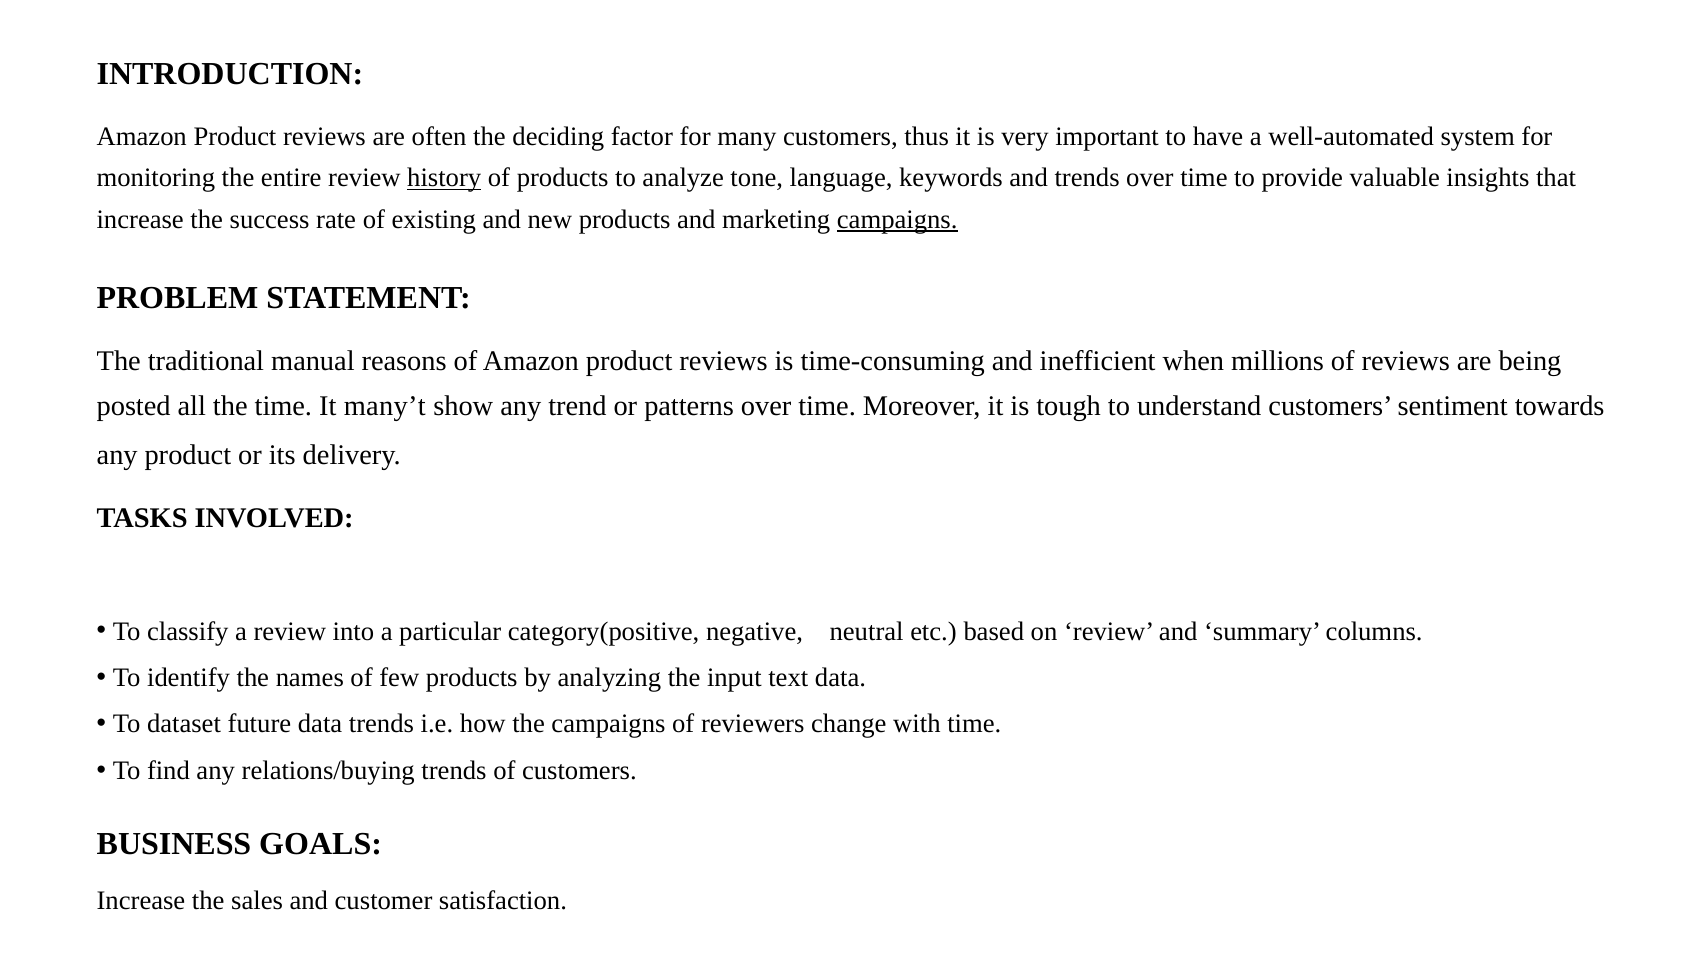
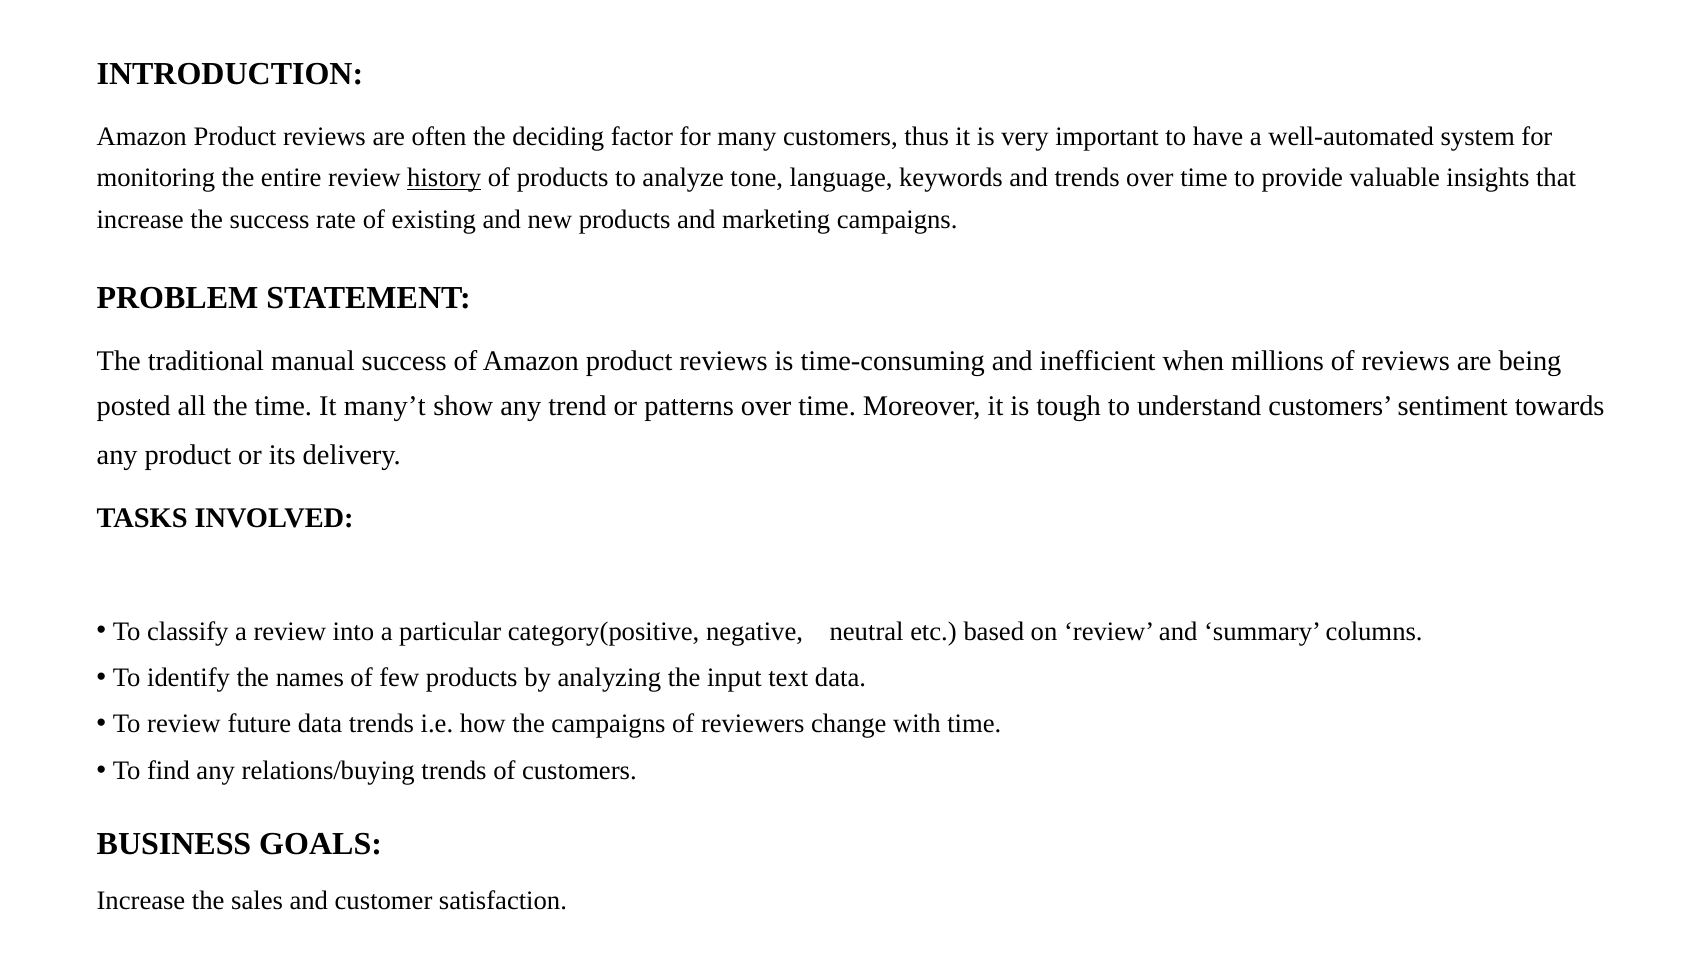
campaigns underline: present -> none (897, 219)
manual reasons: reasons -> success (404, 362)
To dataset: dataset -> review (184, 724)
